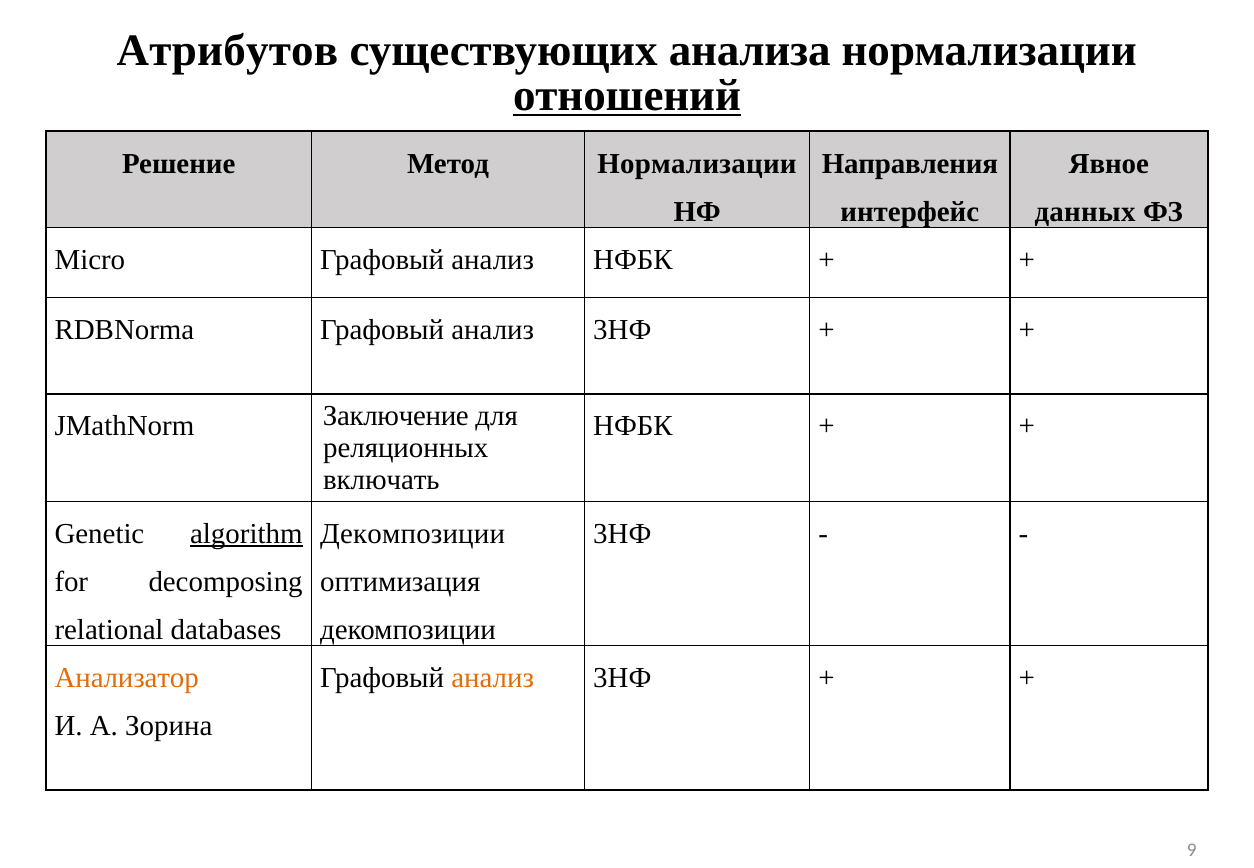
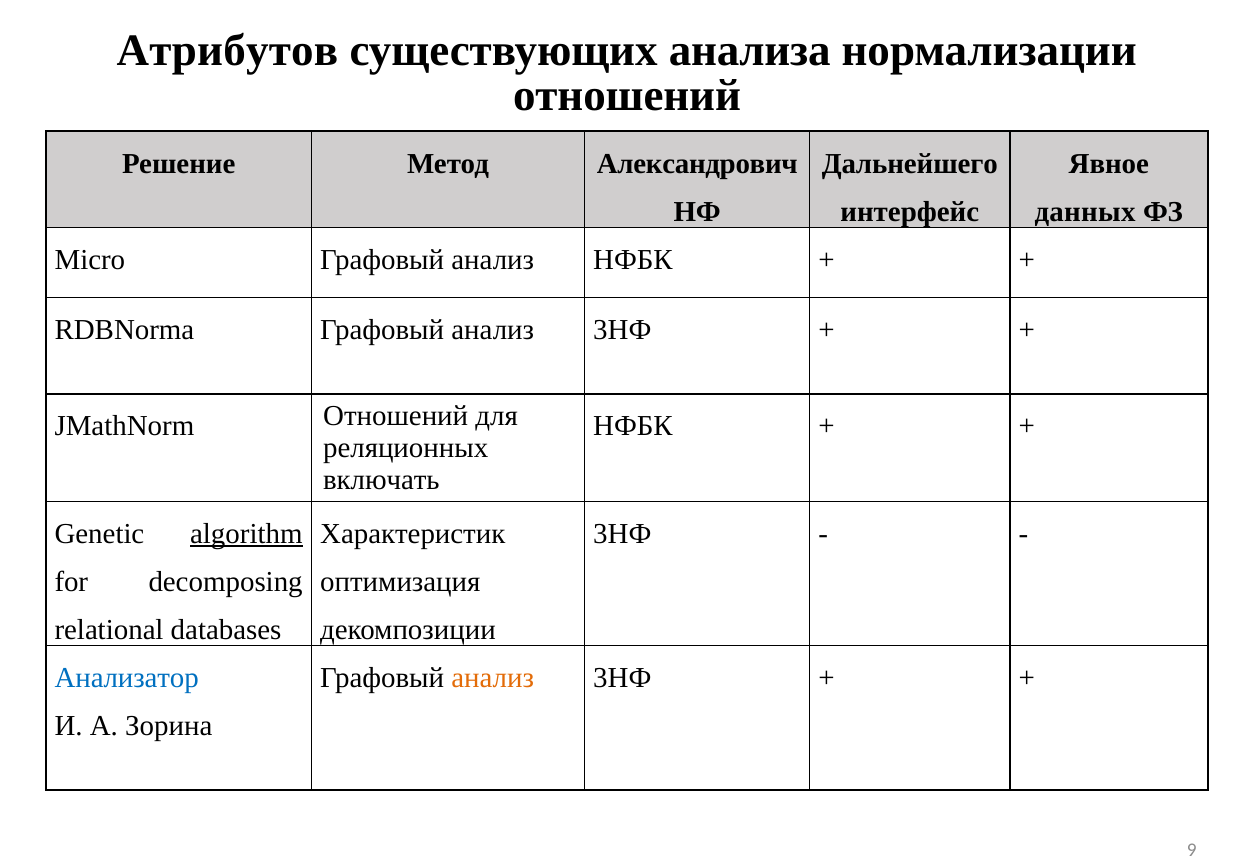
отношений underline: present -> none (627, 96)
Метод Нормализации: Нормализации -> Александрович (697, 163)
Направления: Направления -> Дальнейшего (910, 163)
JMathNorm Заключение: Заключение -> Отношений (396, 416)
Декомпозиции: Декомпозиции -> Характеристик (413, 534)
Анализатор colour: orange -> blue (127, 678)
